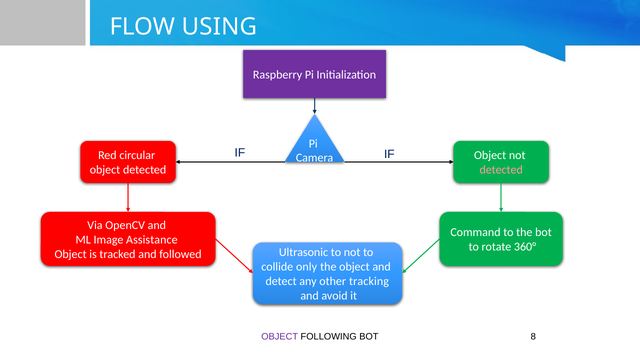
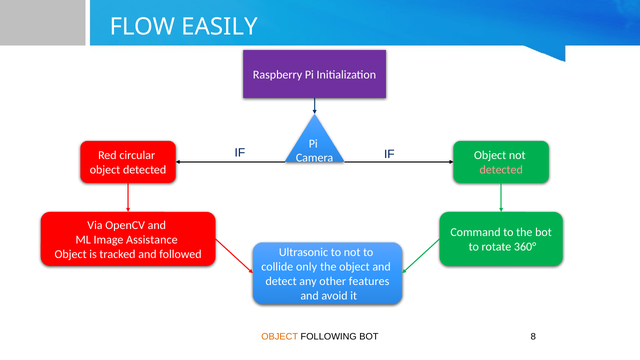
USING: USING -> EASILY (219, 27)
tracking: tracking -> features (369, 281)
OBJECT colour: purple -> orange (280, 336)
